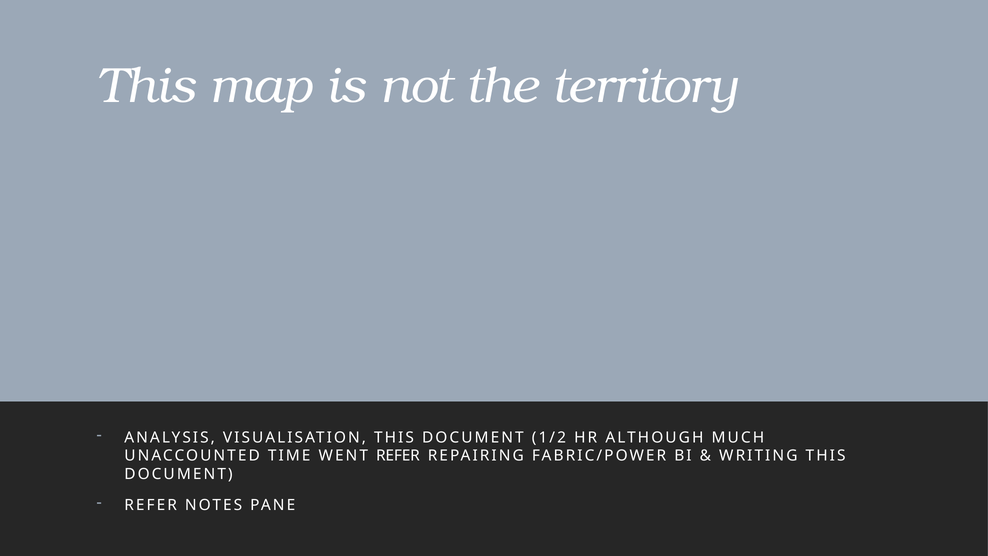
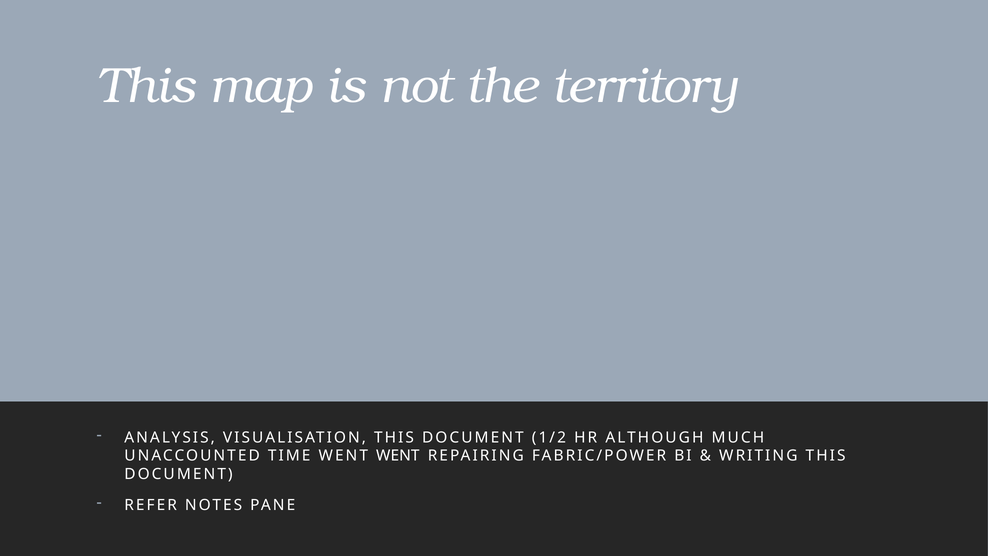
WENT REFER: REFER -> WENT (398, 456)
